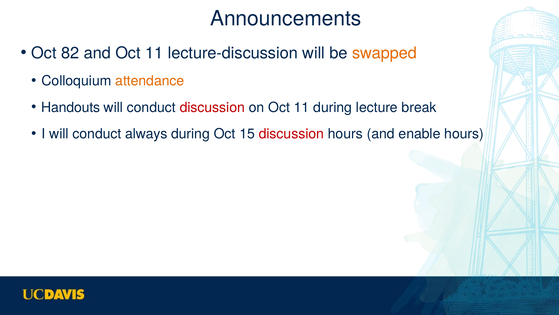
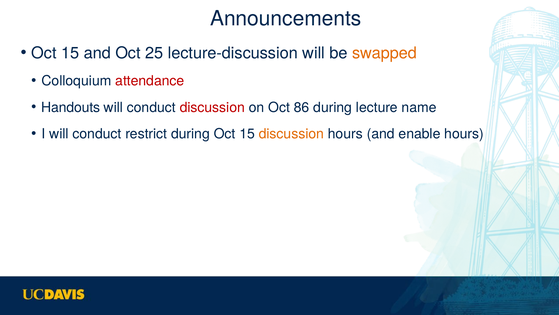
82: 82 -> 15 (70, 53)
and Oct 11: 11 -> 25 (154, 53)
attendance colour: orange -> red (150, 81)
on Oct 11: 11 -> 86 (302, 107)
break: break -> name (419, 107)
always: always -> restrict (146, 134)
discussion colour: red -> orange (291, 134)
